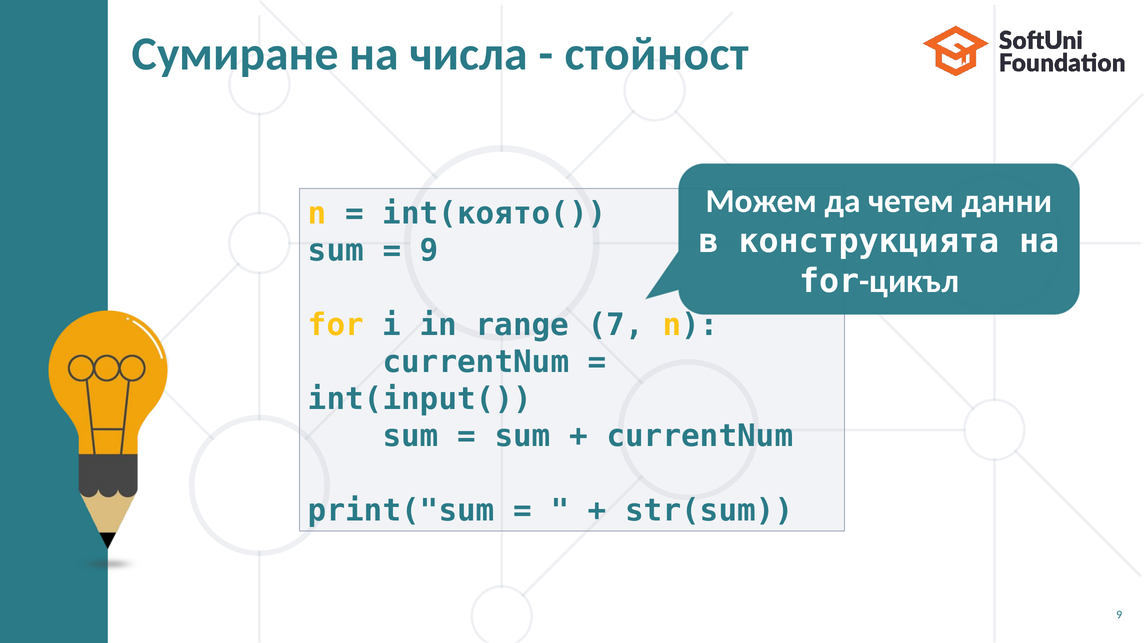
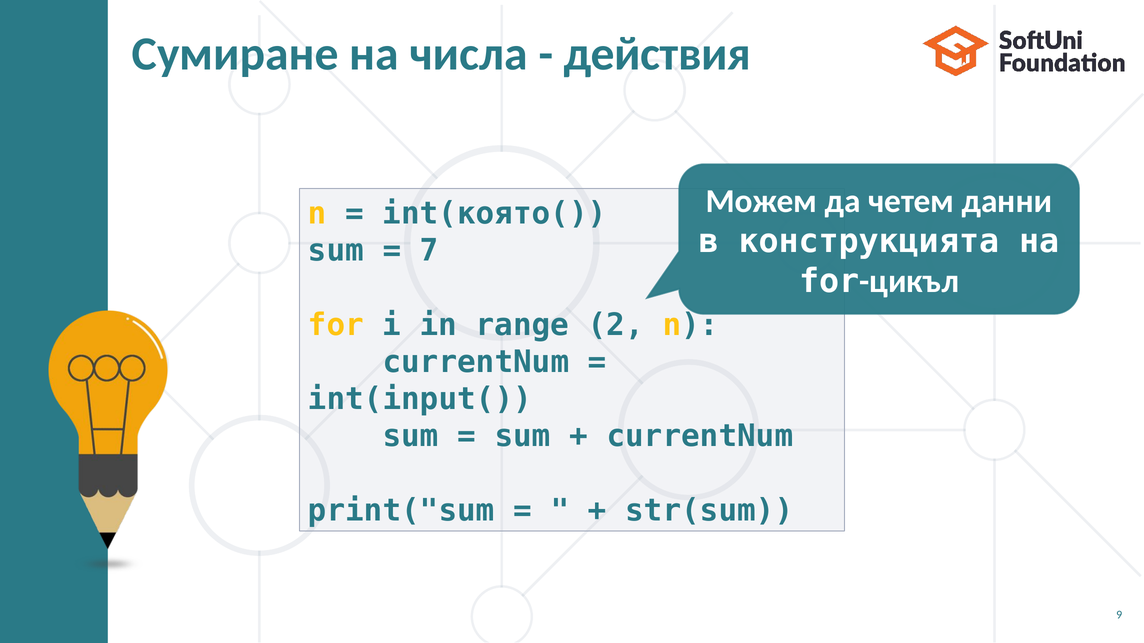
стойност: стойност -> действия (657, 54)
9: 9 -> 7 (429, 251)
7: 7 -> 2 (616, 325)
